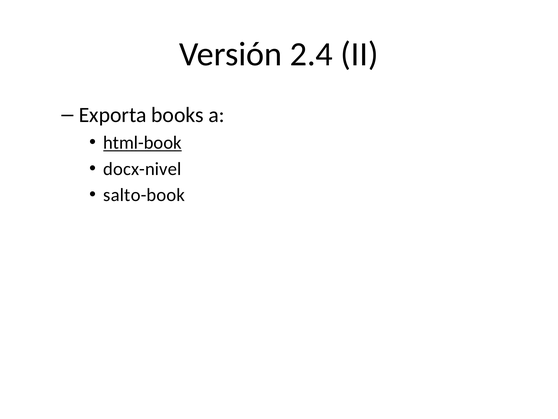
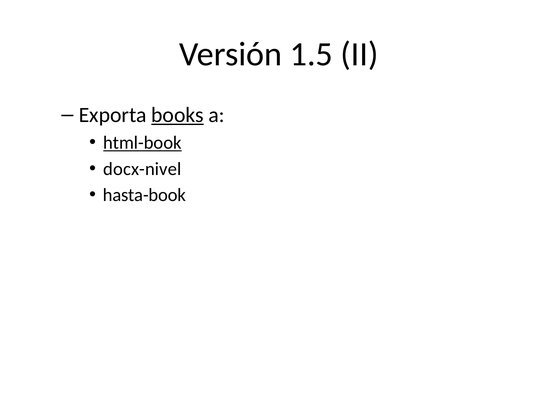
2.4: 2.4 -> 1.5 (311, 54)
books underline: none -> present (177, 115)
salto-book: salto-book -> hasta-book (144, 195)
